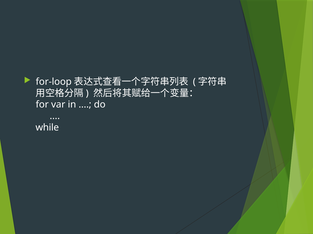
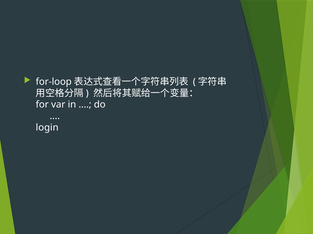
while: while -> login (47, 128)
